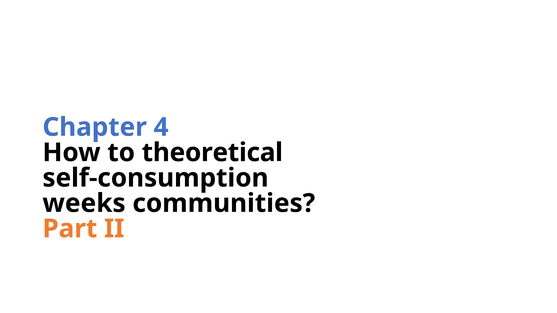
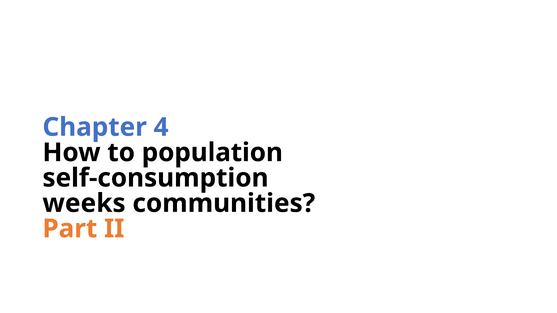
theoretical: theoretical -> population (212, 153)
